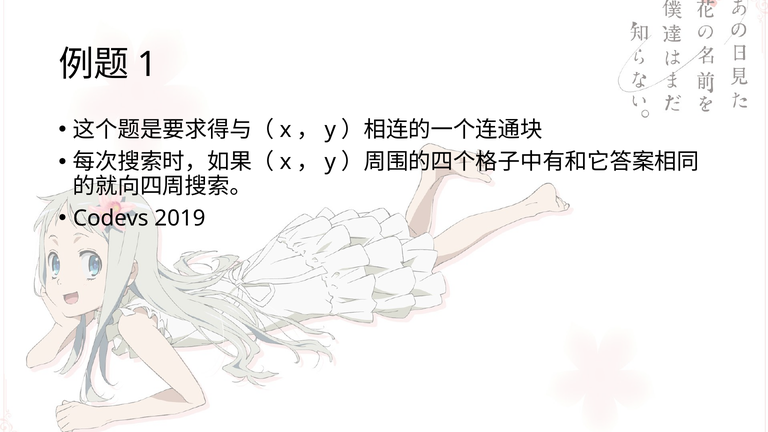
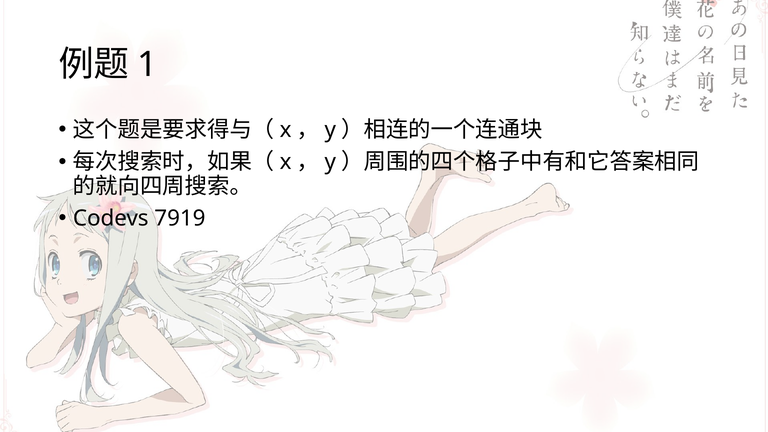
2019: 2019 -> 7919 (180, 218)
